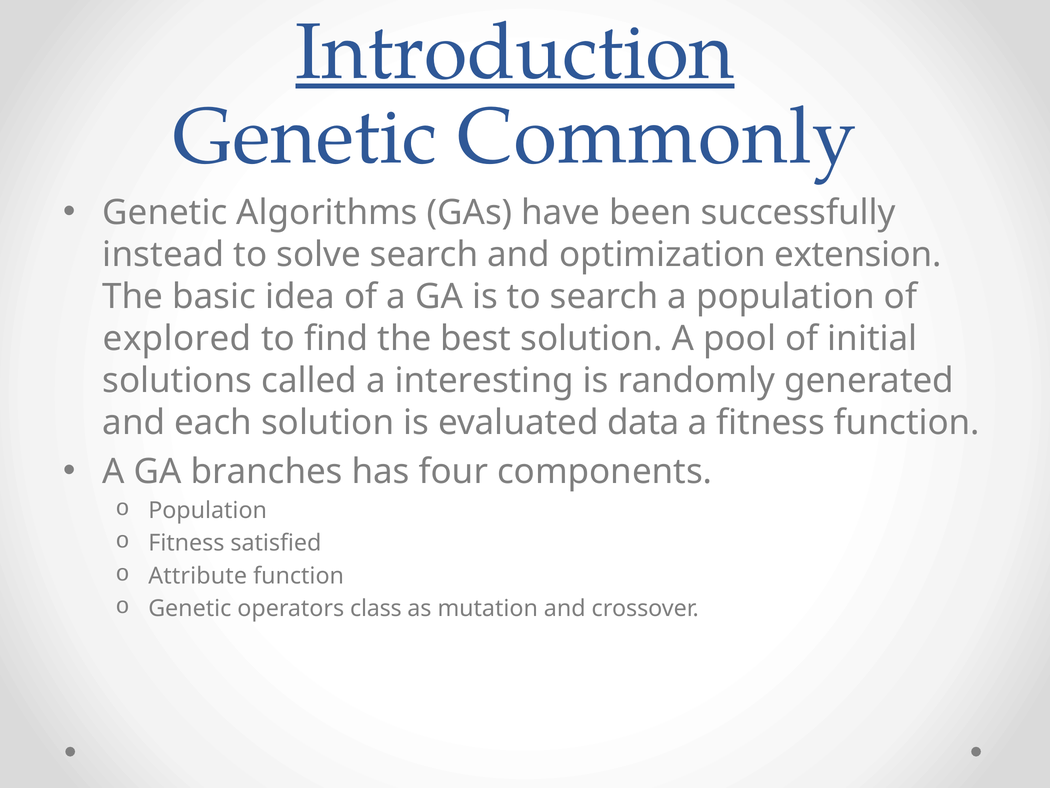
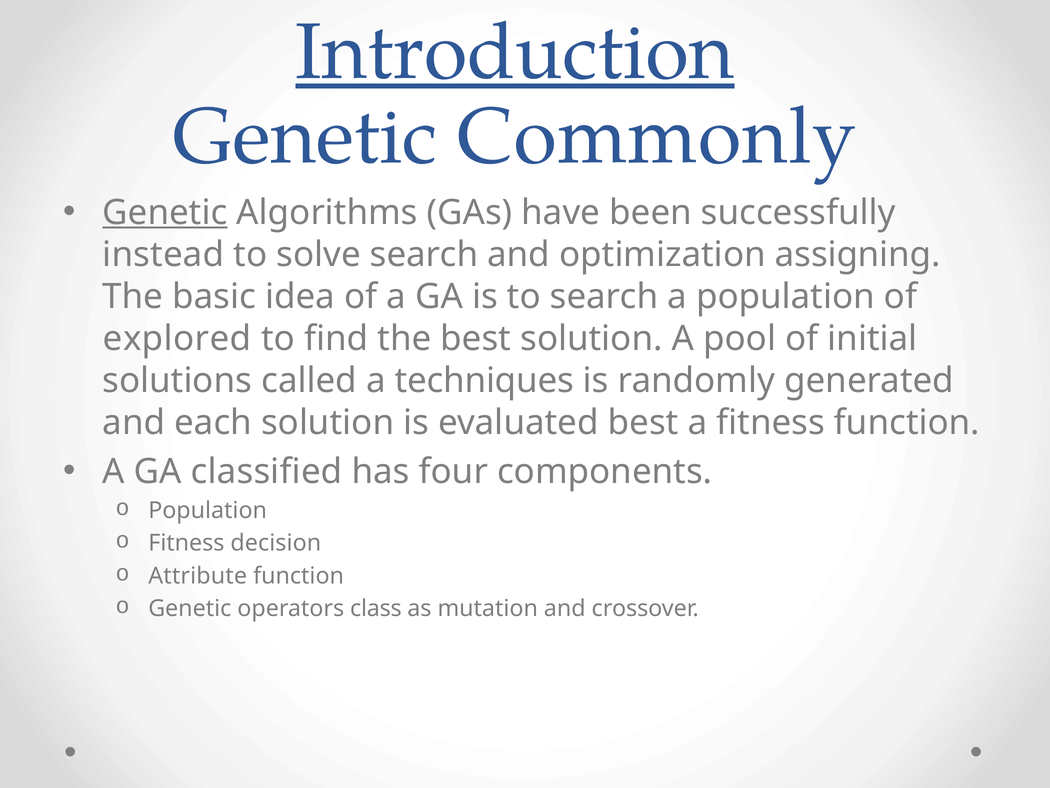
Genetic underline: none -> present (165, 212)
extension: extension -> assigning (858, 254)
interesting: interesting -> techniques (484, 380)
evaluated data: data -> best (643, 422)
branches: branches -> classified (267, 471)
satisfied: satisfied -> decision (276, 543)
